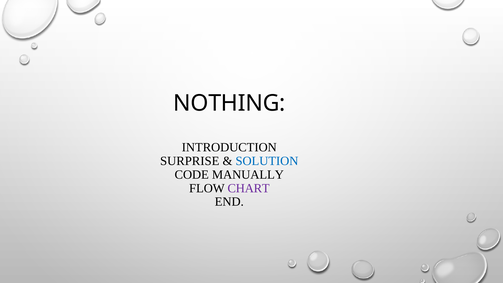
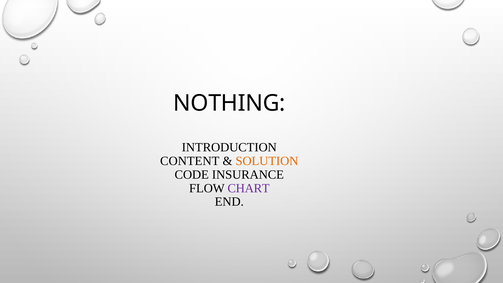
SURPRISE: SURPRISE -> CONTENT (190, 161)
SOLUTION colour: blue -> orange (267, 161)
MANUALLY: MANUALLY -> INSURANCE (248, 175)
